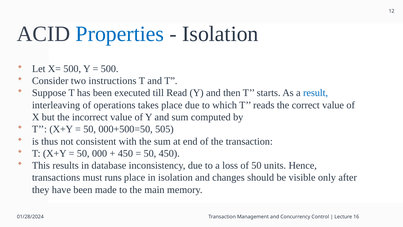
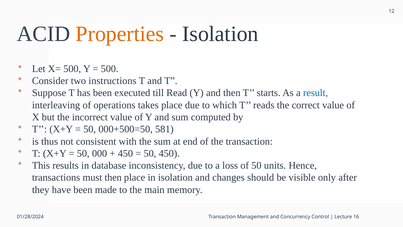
Properties colour: blue -> orange (120, 34)
505: 505 -> 581 (164, 129)
must runs: runs -> then (113, 177)
